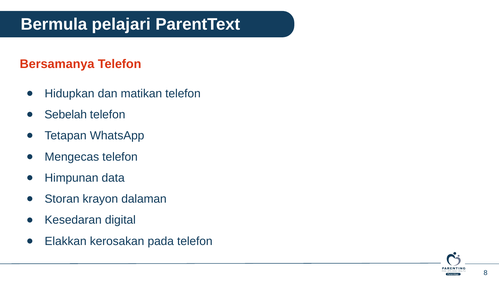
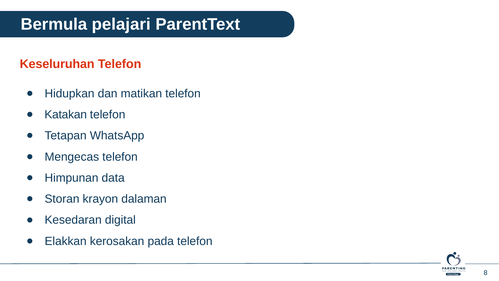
Bersamanya: Bersamanya -> Keseluruhan (57, 64)
Sebelah: Sebelah -> Katakan (66, 114)
